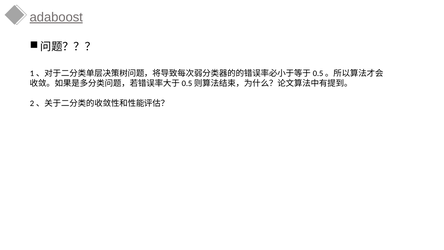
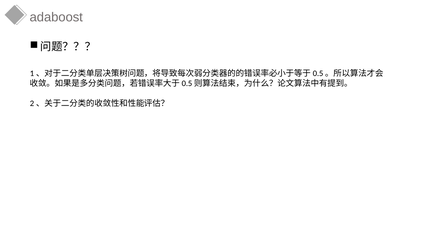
adaboost underline: present -> none (56, 17)
